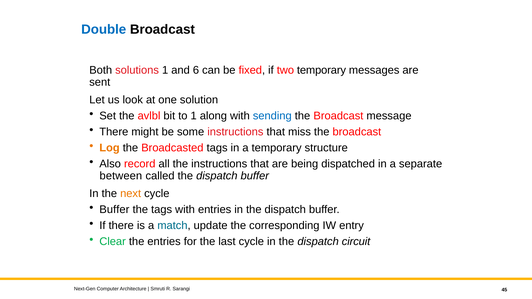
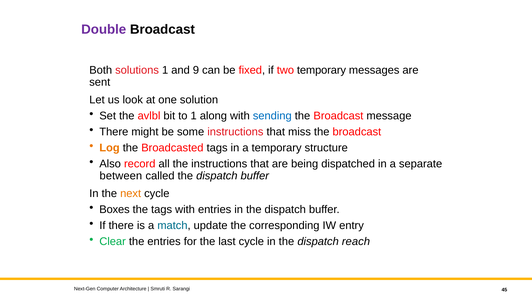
Double colour: blue -> purple (104, 29)
6: 6 -> 9 (196, 70)
Buffer: Buffer -> Boxes (114, 210)
circuit: circuit -> reach (356, 242)
